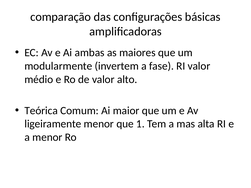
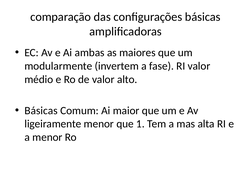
Teórica: Teórica -> Básicas (41, 111)
